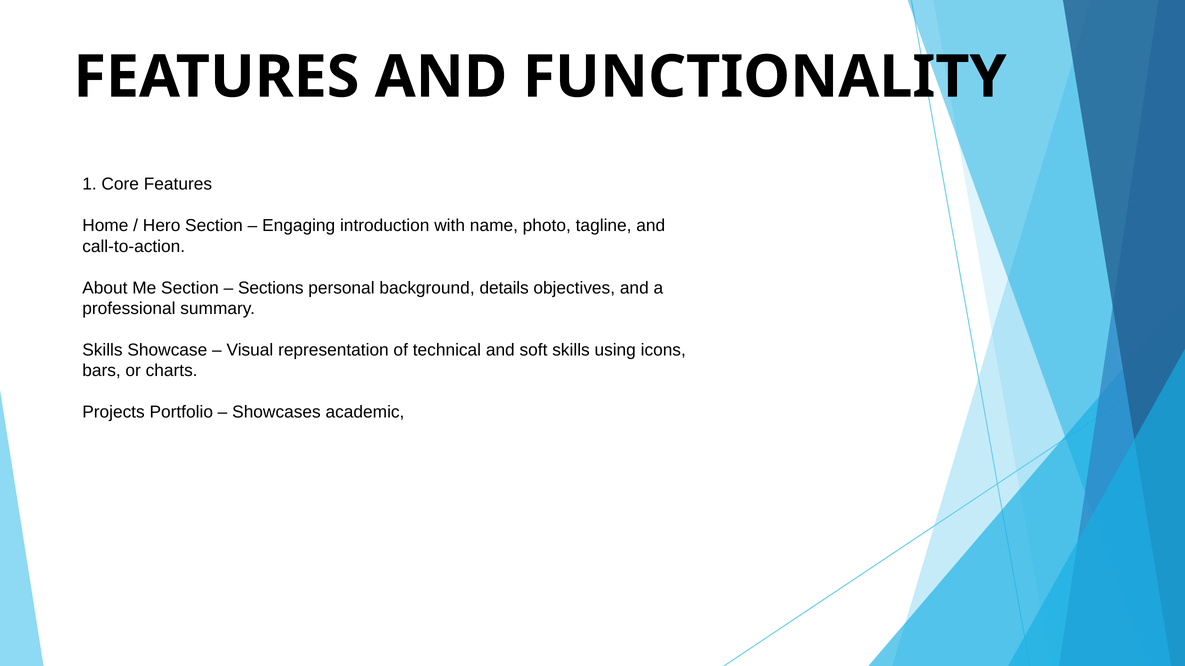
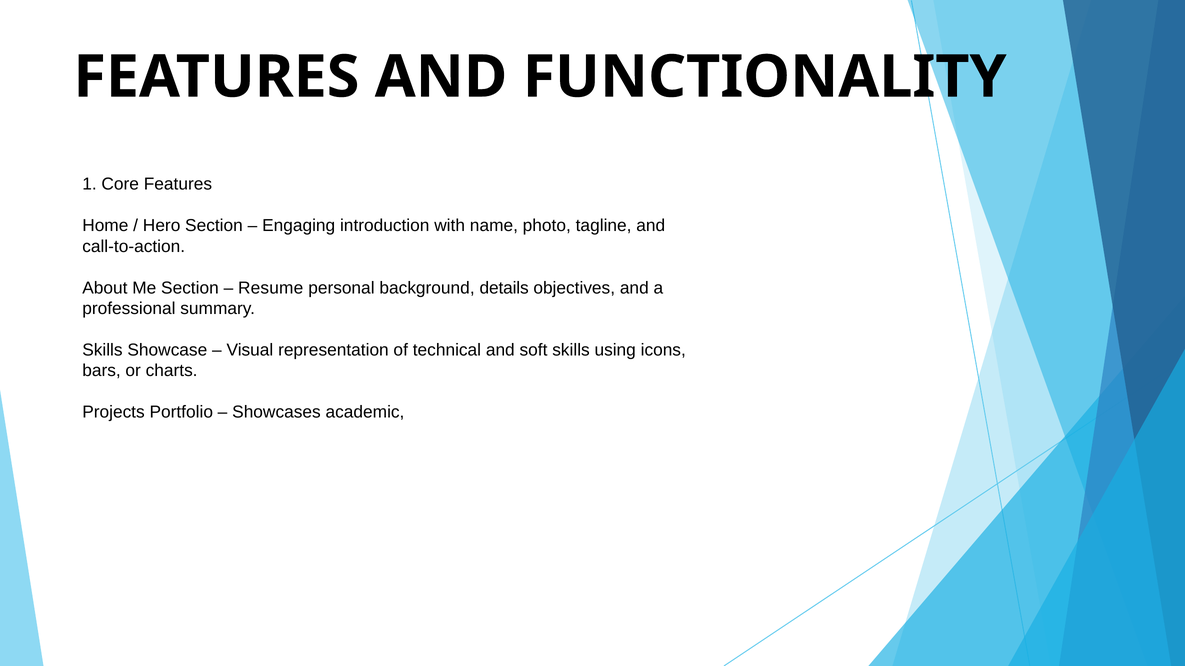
Sections: Sections -> Resume (271, 288)
